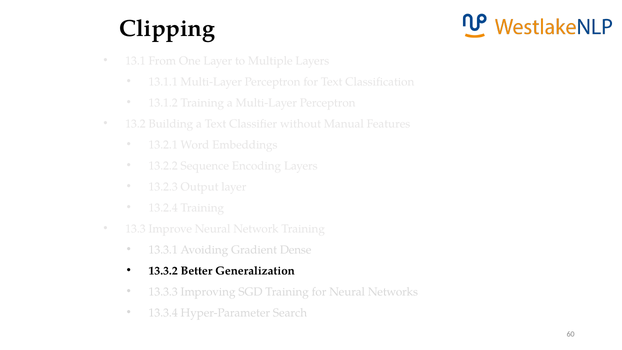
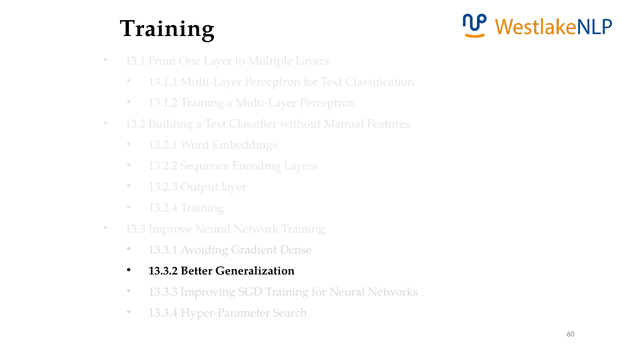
Clipping: Clipping -> Training (167, 29)
